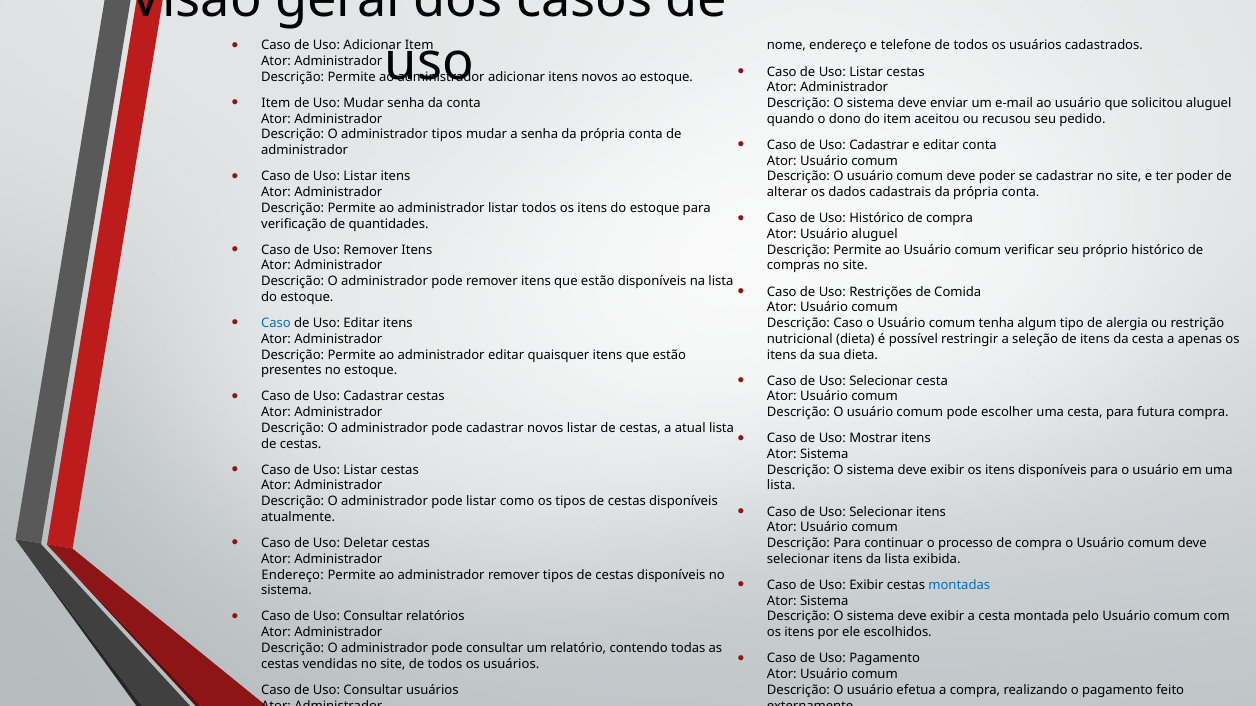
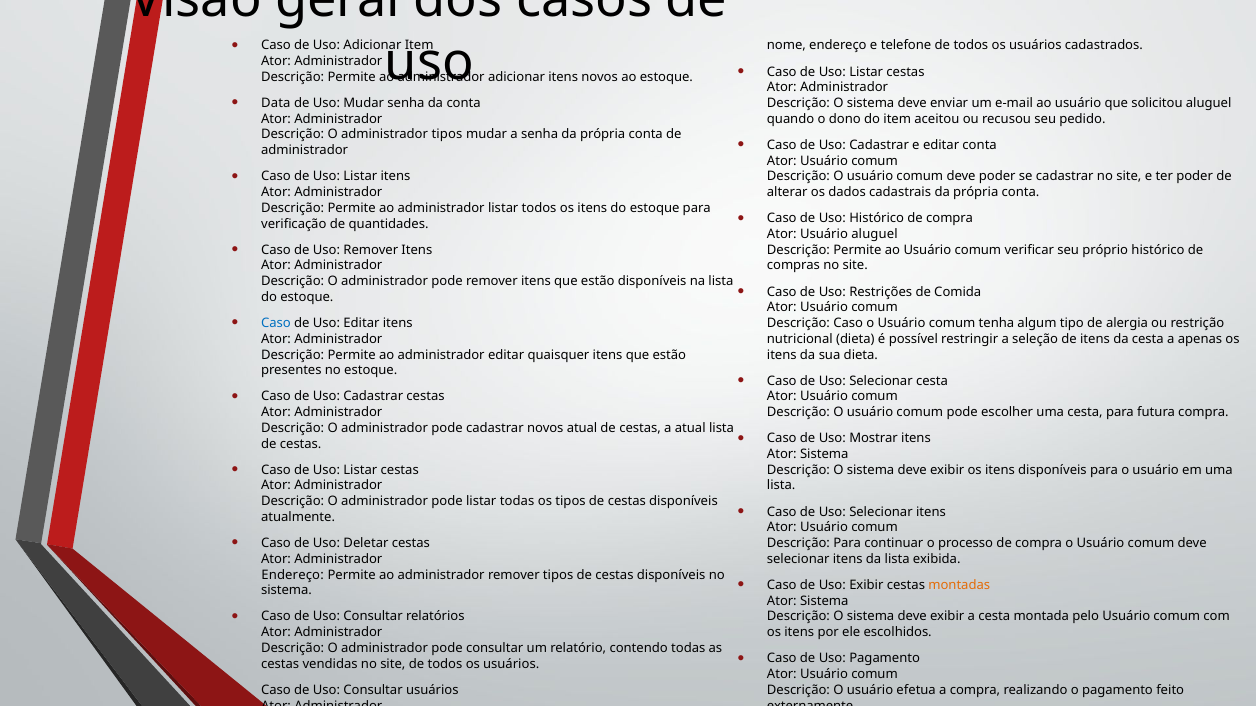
Item: Item -> Data (276, 103)
novos listar: listar -> atual (582, 428)
listar como: como -> todas (517, 502)
montadas colour: blue -> orange (959, 586)
